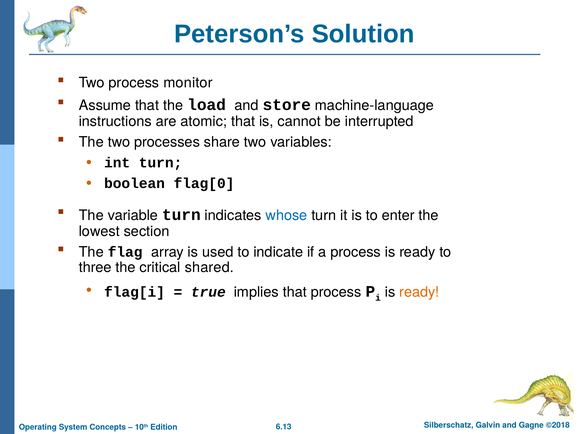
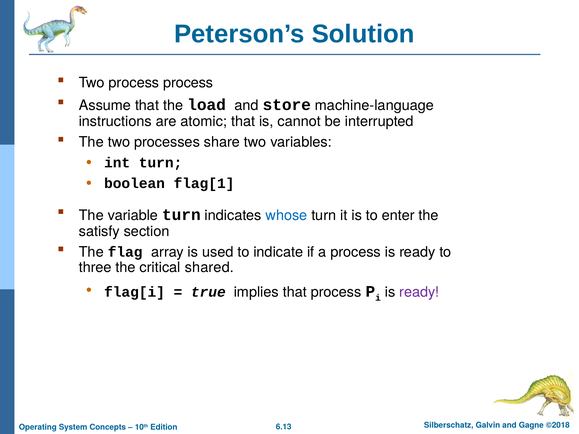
process monitor: monitor -> process (188, 83)
flag[0: flag[0 -> flag[1 (204, 184)
lowest: lowest -> satisfy (99, 231)
ready colour: orange -> purple (419, 292)
